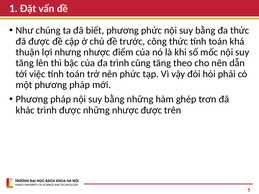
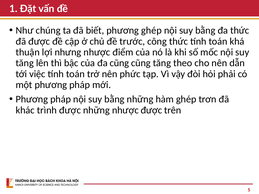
phương phức: phức -> ghép (151, 30)
đa trình: trình -> cũng (119, 63)
